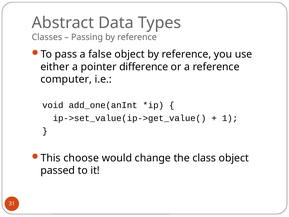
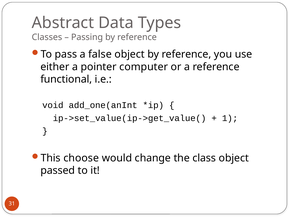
difference: difference -> computer (144, 67)
computer: computer -> functional (66, 79)
